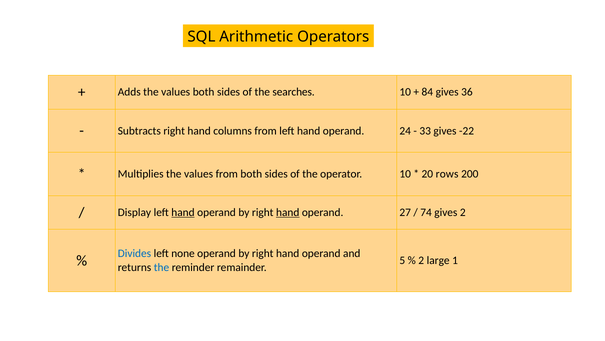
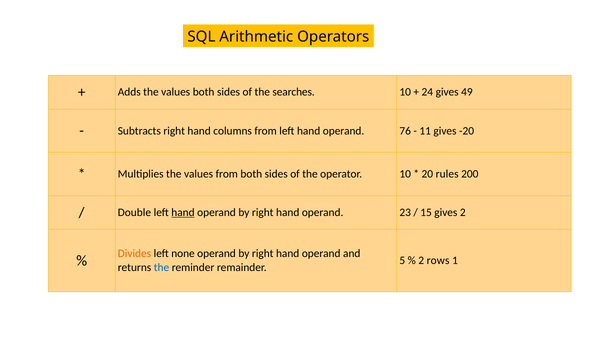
84: 84 -> 24 (427, 92)
36: 36 -> 49 (467, 92)
24: 24 -> 76 (405, 130)
33: 33 -> 11 (425, 130)
-22: -22 -> -20 (467, 130)
rows: rows -> rules (447, 174)
Display: Display -> Double (134, 212)
hand underline: present -> none (288, 212)
27: 27 -> 23 (405, 212)
74: 74 -> 15 (426, 212)
Divides colour: blue -> orange (134, 253)
large: large -> rows (438, 260)
